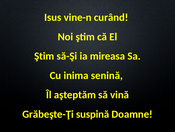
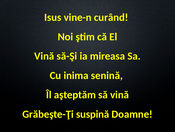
Ştim: Ştim -> Vină (44, 56)
